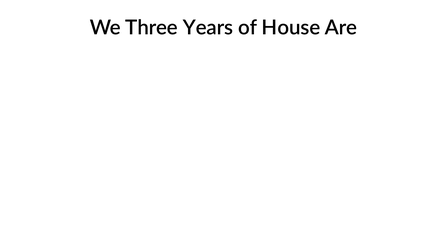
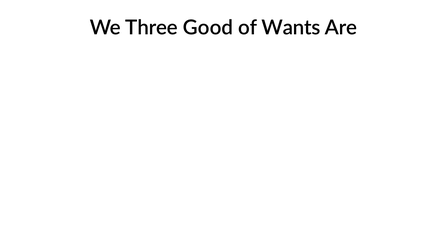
Years: Years -> Good (208, 28)
House: House -> Wants (291, 28)
